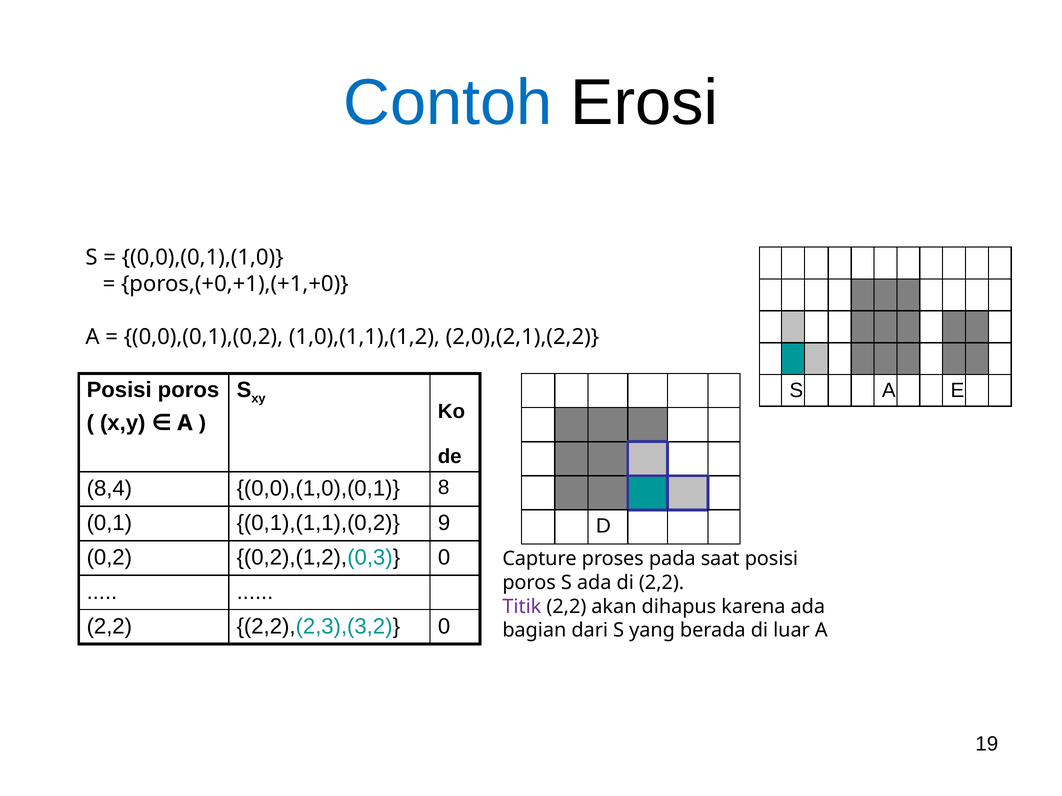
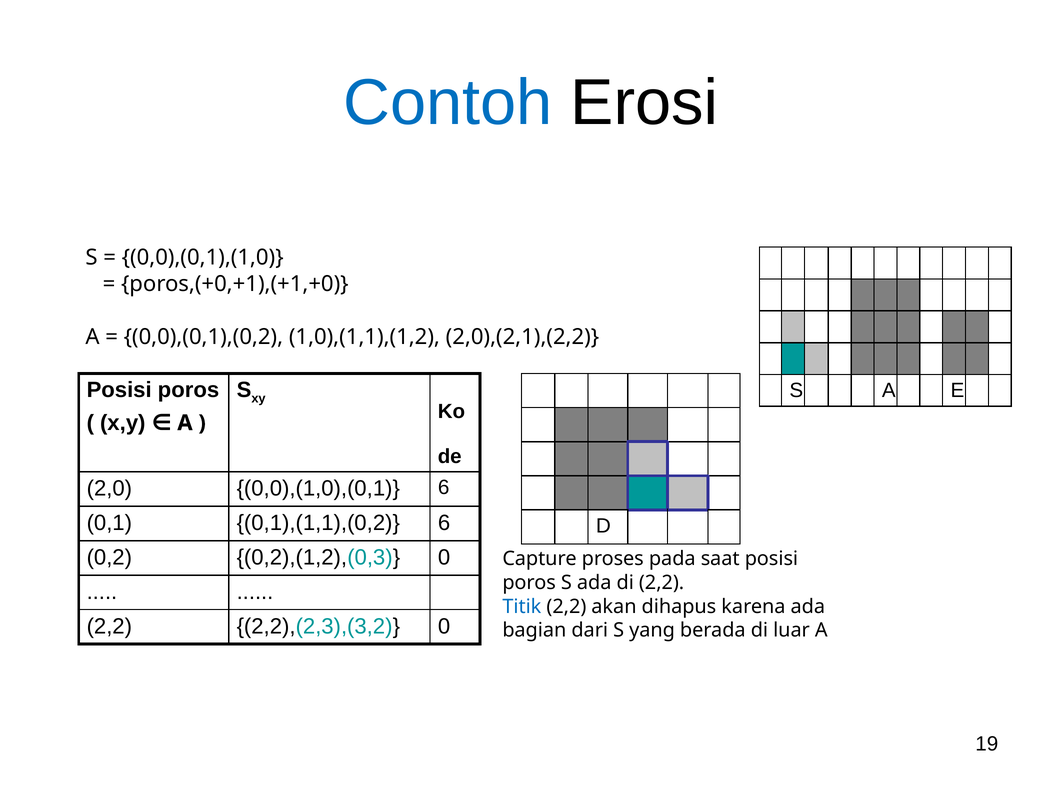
8,4: 8,4 -> 2,0 (109, 489)
0,0),(1,0),(0,1 8: 8 -> 6 (444, 488)
0,1),(1,1),(0,2 9: 9 -> 6 (444, 523)
Titik colour: purple -> blue (522, 607)
